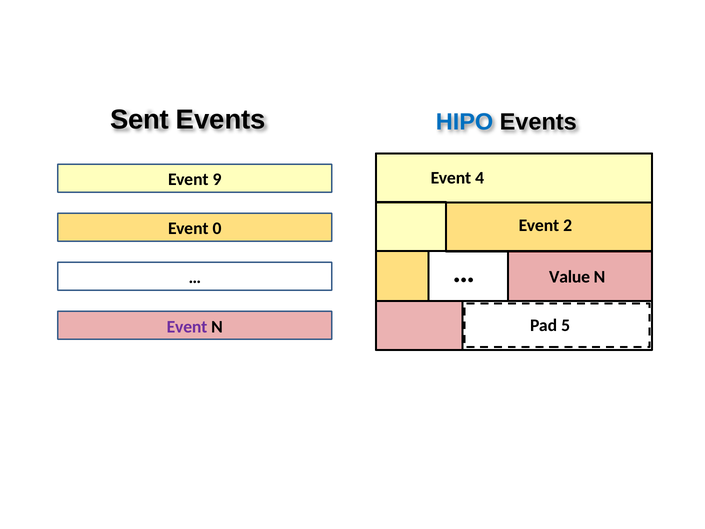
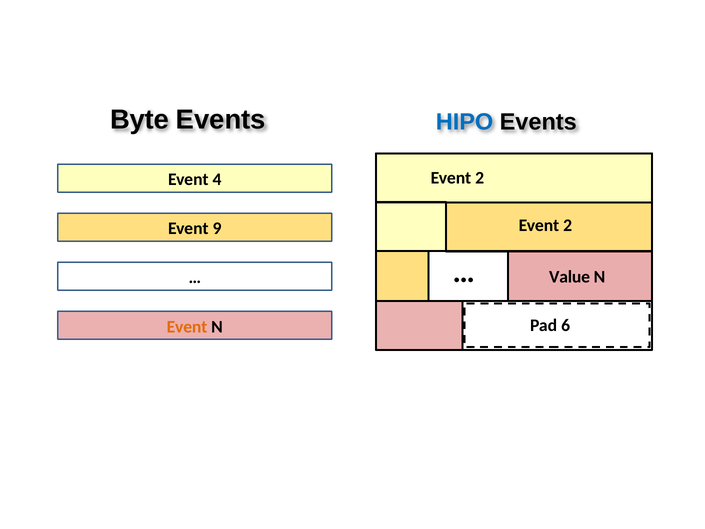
Sent: Sent -> Byte (140, 120)
4: 4 -> 2 (480, 178)
9: 9 -> 4 (217, 179)
0: 0 -> 9 (217, 228)
5: 5 -> 6 (566, 325)
Event colour: purple -> orange (187, 327)
